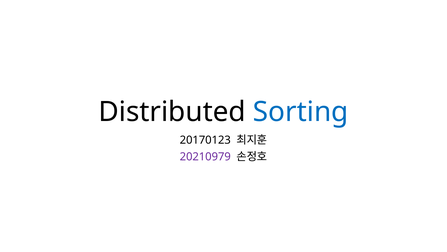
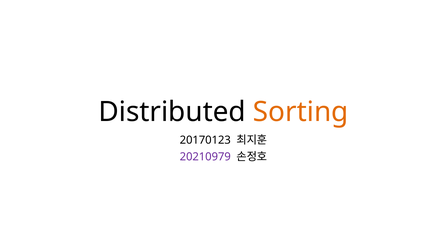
Sorting colour: blue -> orange (301, 112)
